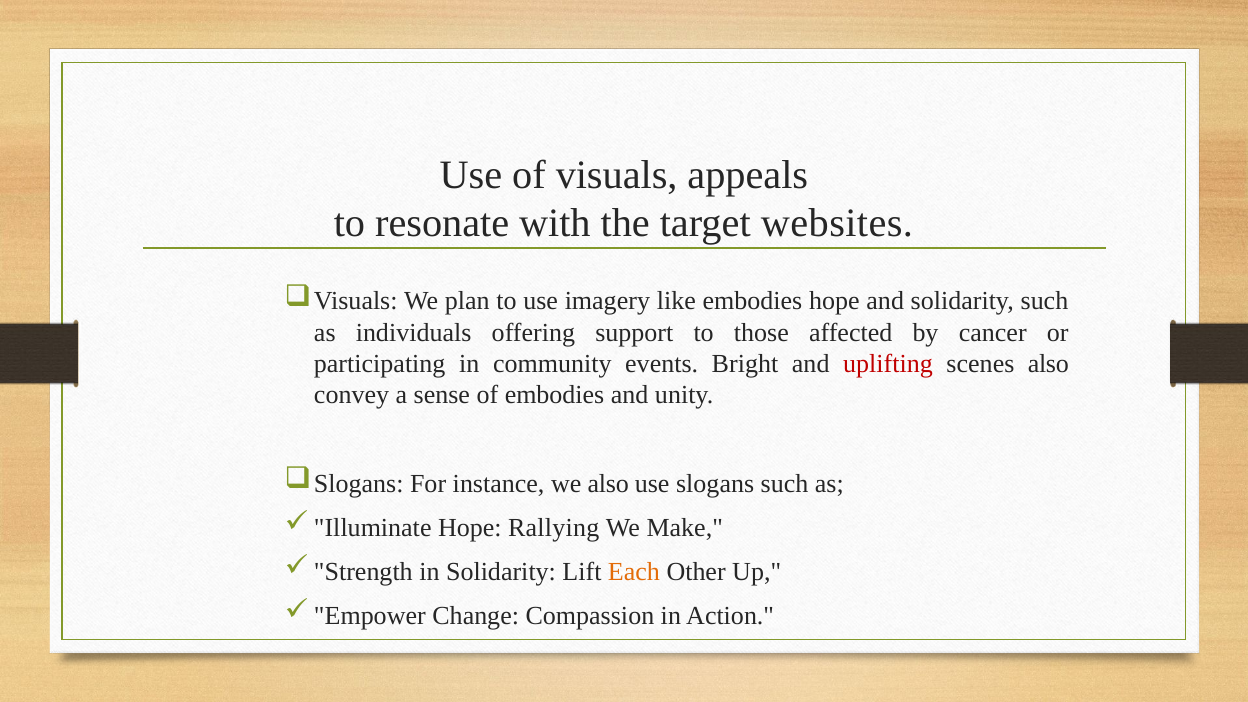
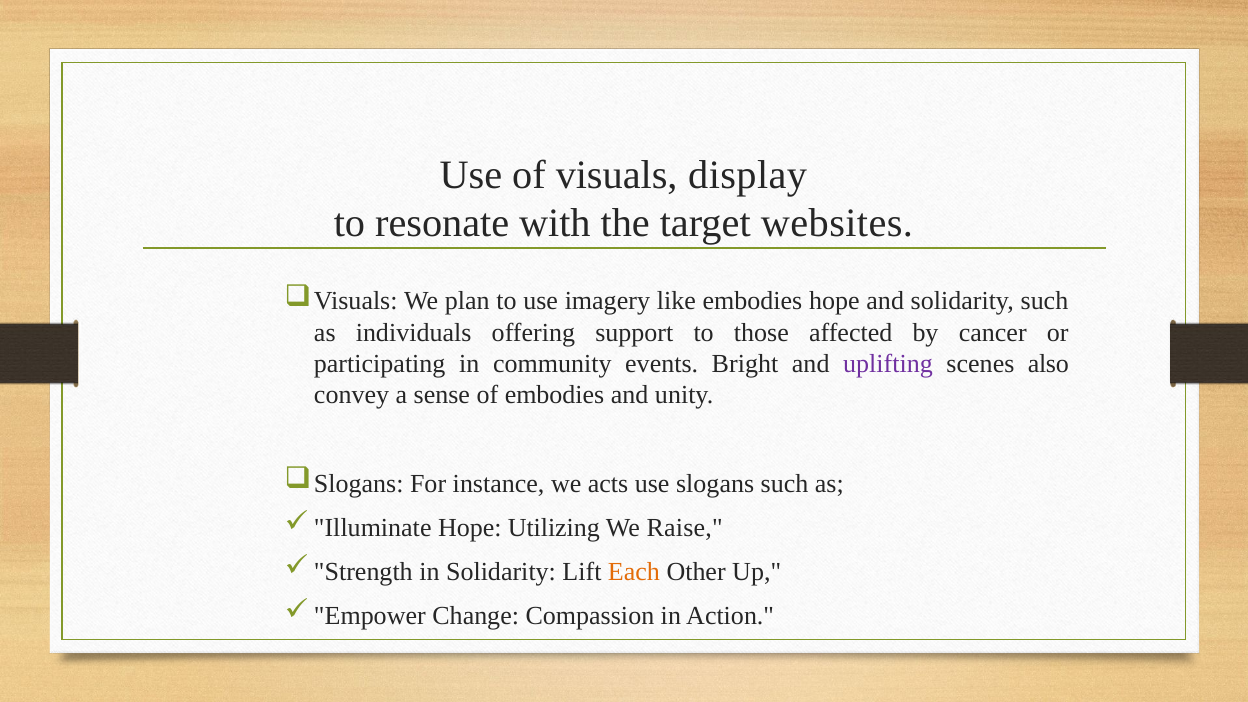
appeals: appeals -> display (748, 175)
uplifting colour: red -> purple (888, 364)
we also: also -> acts (608, 484)
Rallying: Rallying -> Utilizing (554, 528)
Make: Make -> Raise (685, 528)
